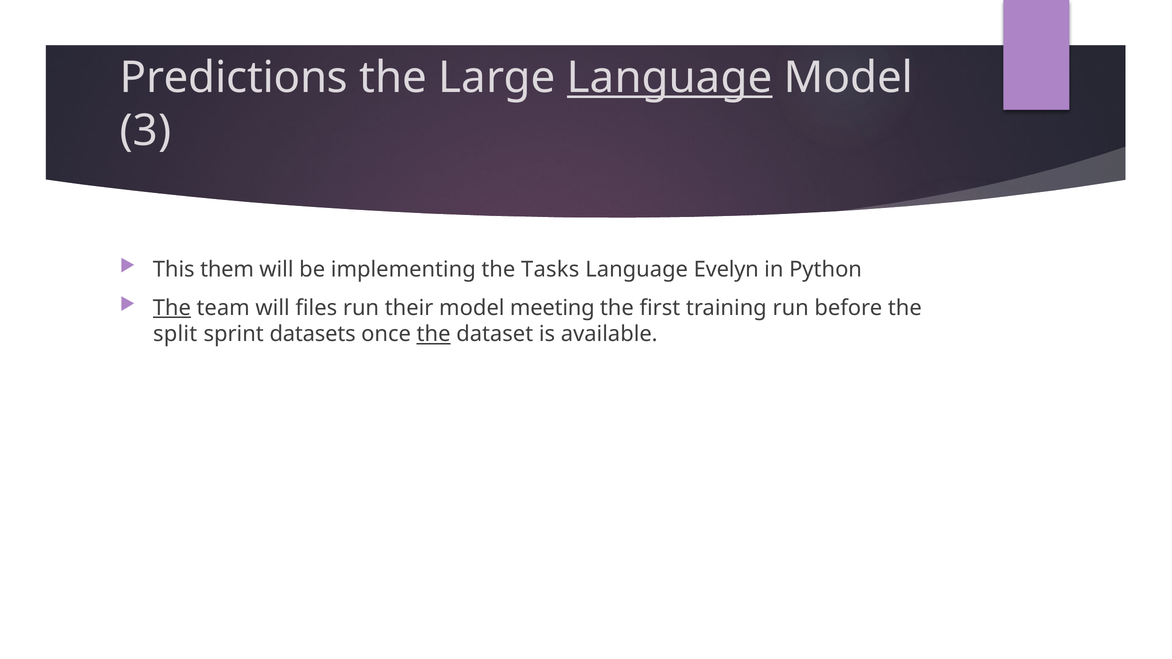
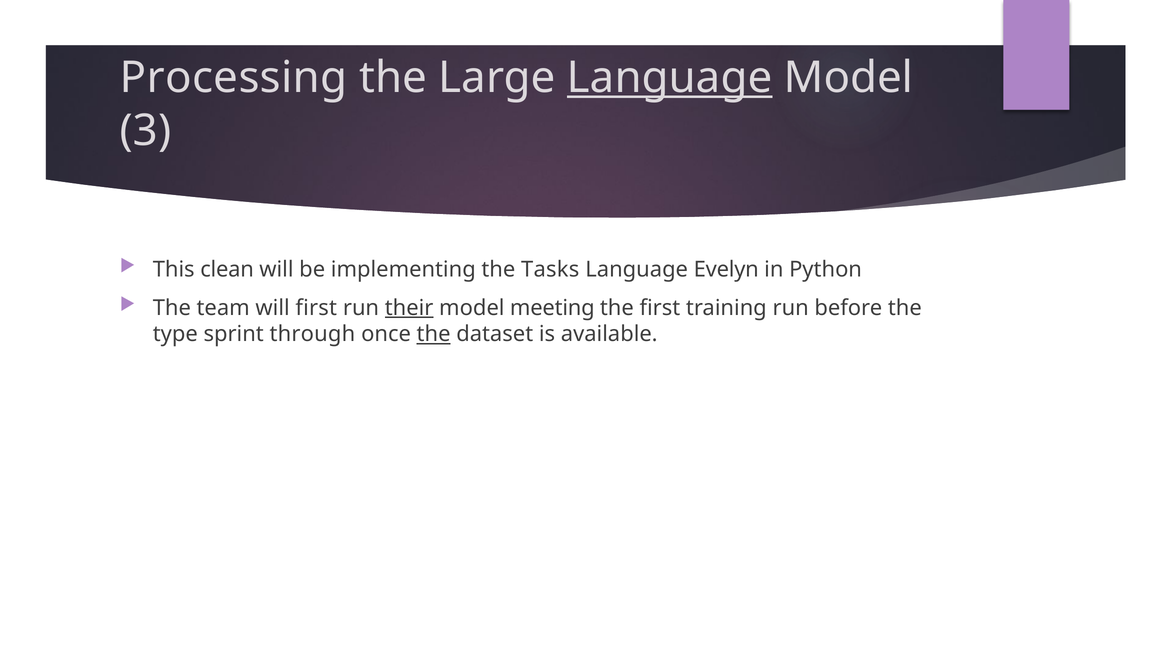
Predictions: Predictions -> Processing (234, 78)
them: them -> clean (227, 269)
The underline: present -> none (172, 308)
will files: files -> first (316, 308)
their underline: none -> present (409, 308)
split: split -> type (175, 334)
datasets: datasets -> through (312, 334)
